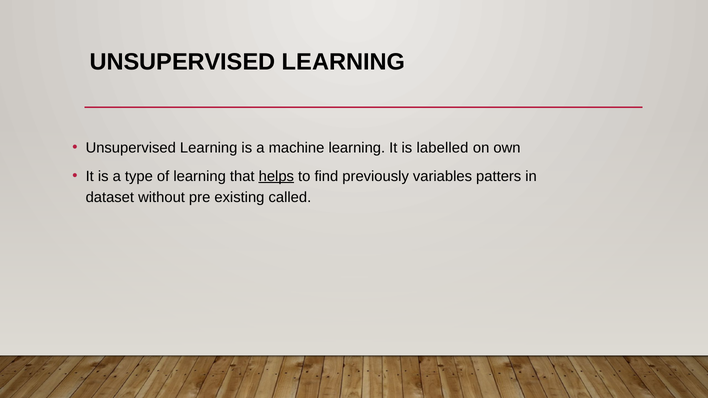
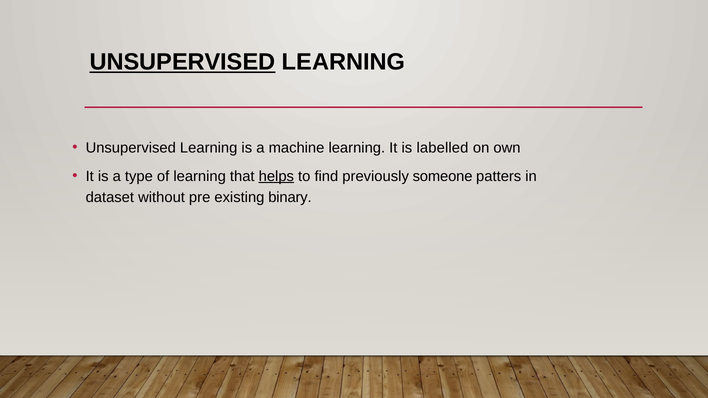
UNSUPERVISED underline: none -> present (183, 62)
variables: variables -> someone (443, 176)
called: called -> binary (290, 198)
